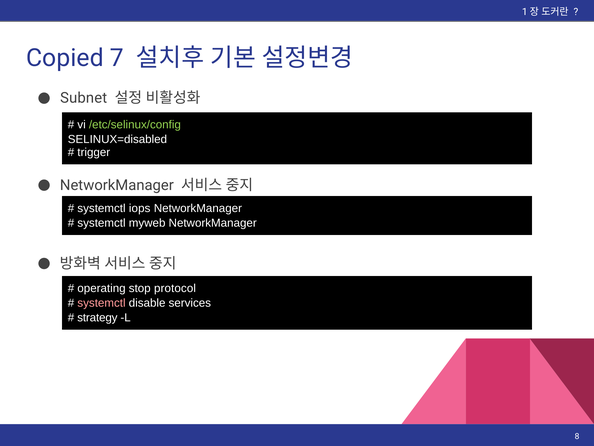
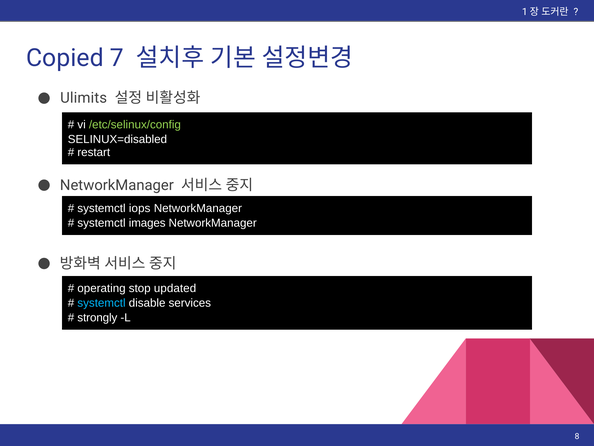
Subnet: Subnet -> Ulimits (84, 98)
trigger: trigger -> restart (94, 152)
myweb: myweb -> images (147, 223)
protocol: protocol -> updated (175, 288)
systemctl colour: pink -> light blue (101, 303)
strategy: strategy -> strongly (97, 317)
